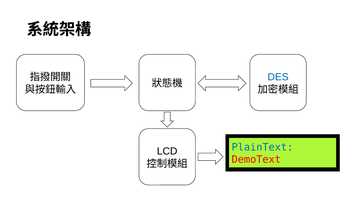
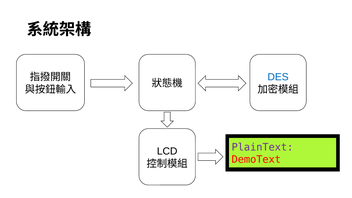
PlainText colour: blue -> purple (262, 147)
